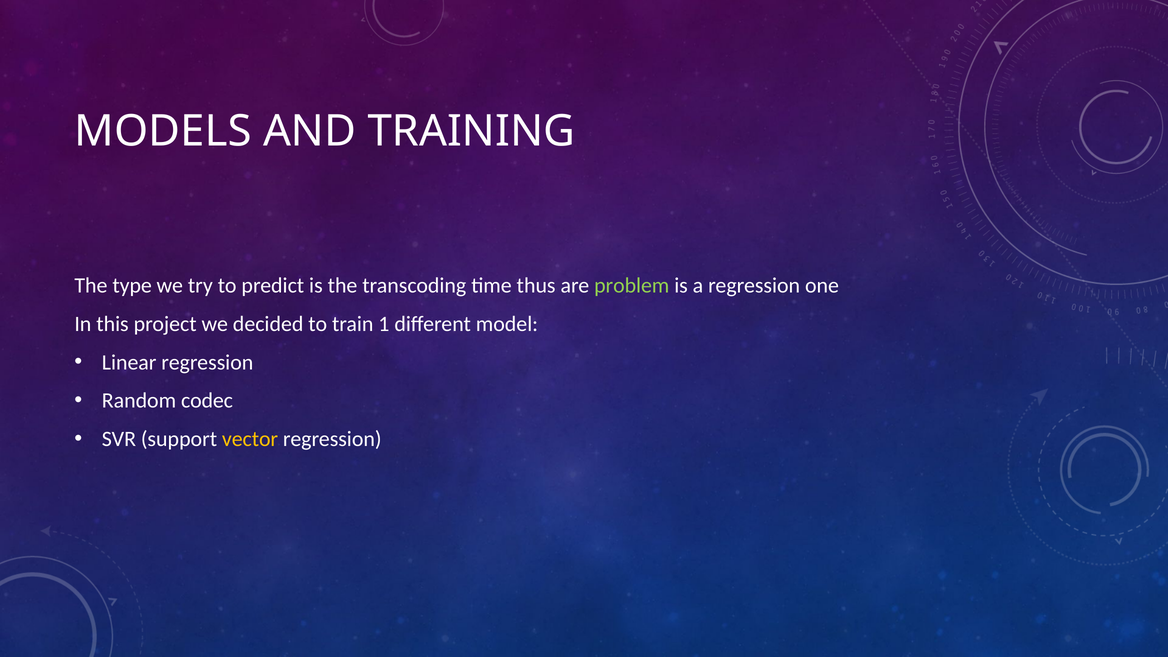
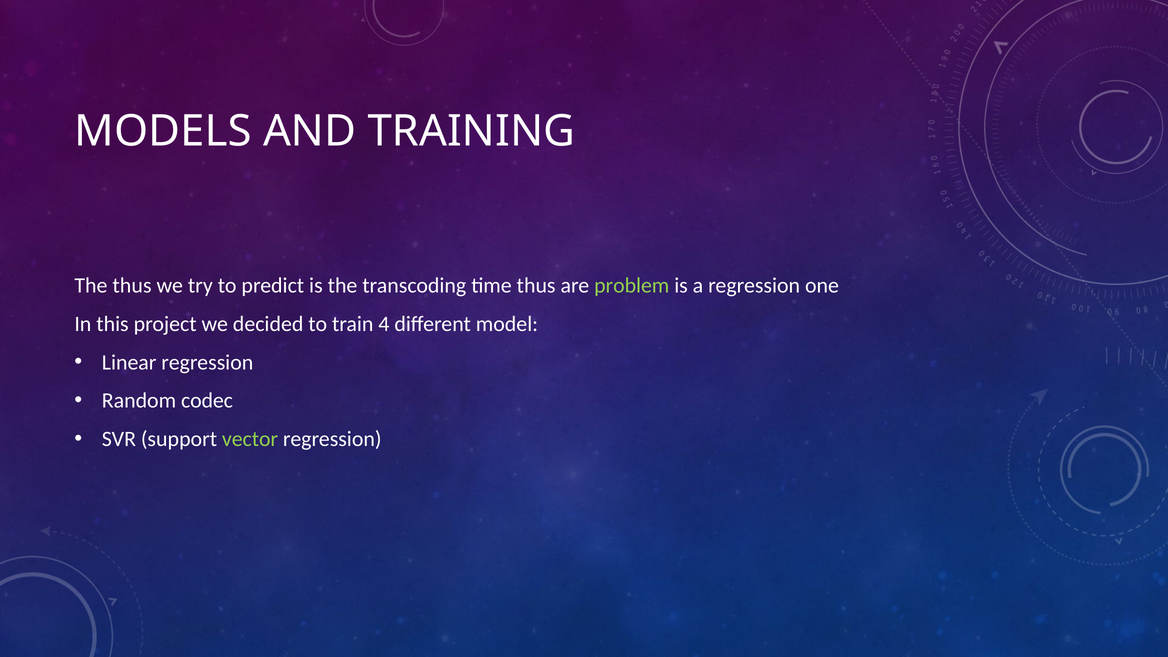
The type: type -> thus (132, 285)
1: 1 -> 4 (384, 324)
vector colour: yellow -> light green (250, 439)
